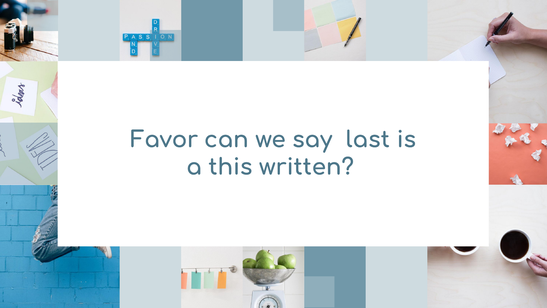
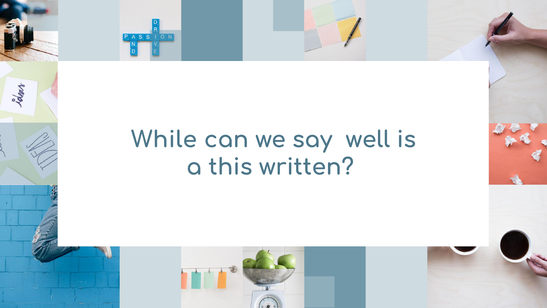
Favor: Favor -> While (164, 140)
last: last -> well (368, 140)
